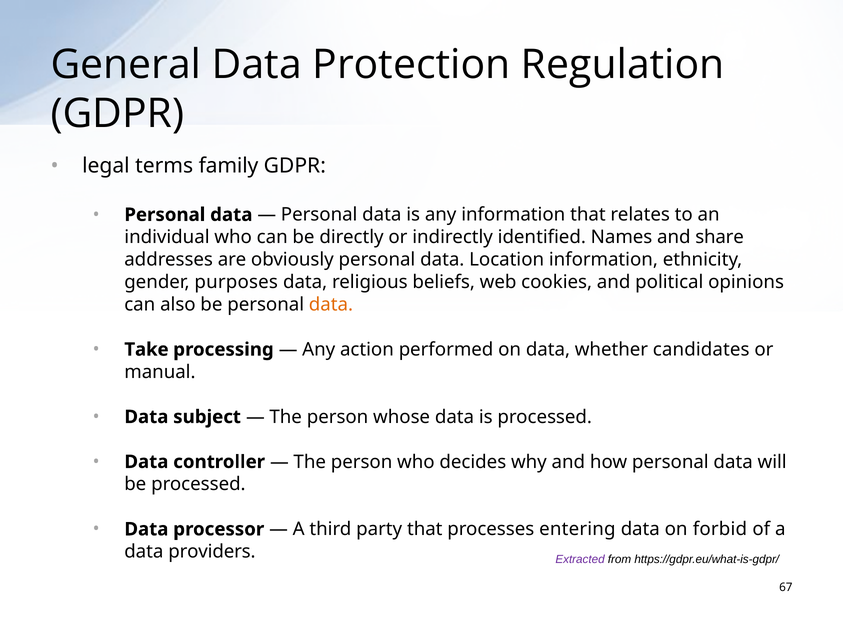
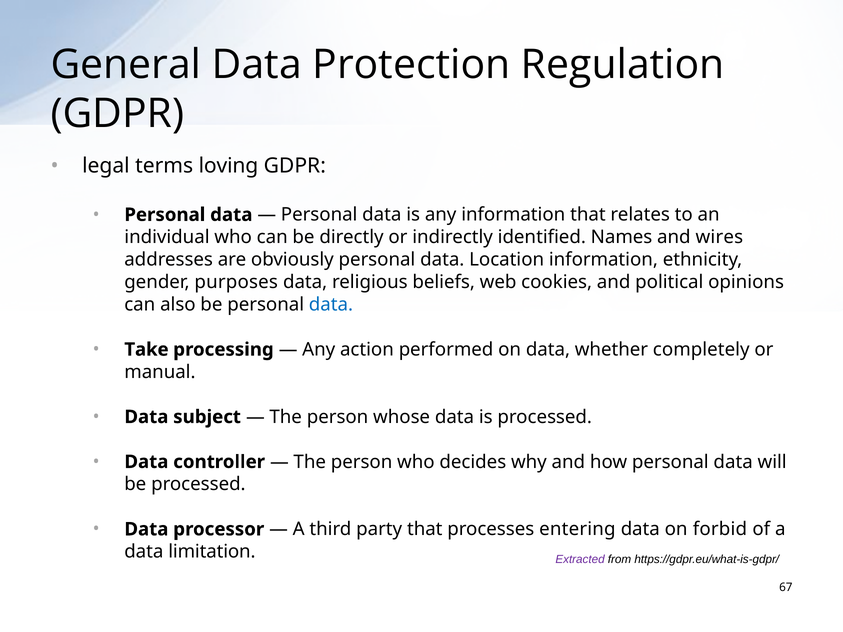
family: family -> loving (228, 166)
share: share -> wires (719, 237)
data colour: orange -> blue (331, 305)
candidates: candidates -> completely (701, 350)
providers: providers -> limitation (212, 552)
